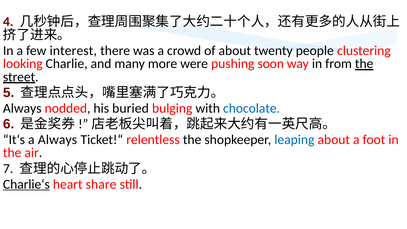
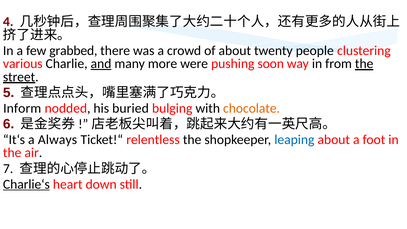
interest: interest -> grabbed (73, 51)
looking: looking -> various (23, 64)
and underline: none -> present (101, 64)
Always: Always -> Inform (22, 108)
chocolate colour: blue -> orange (252, 108)
share: share -> down (101, 184)
